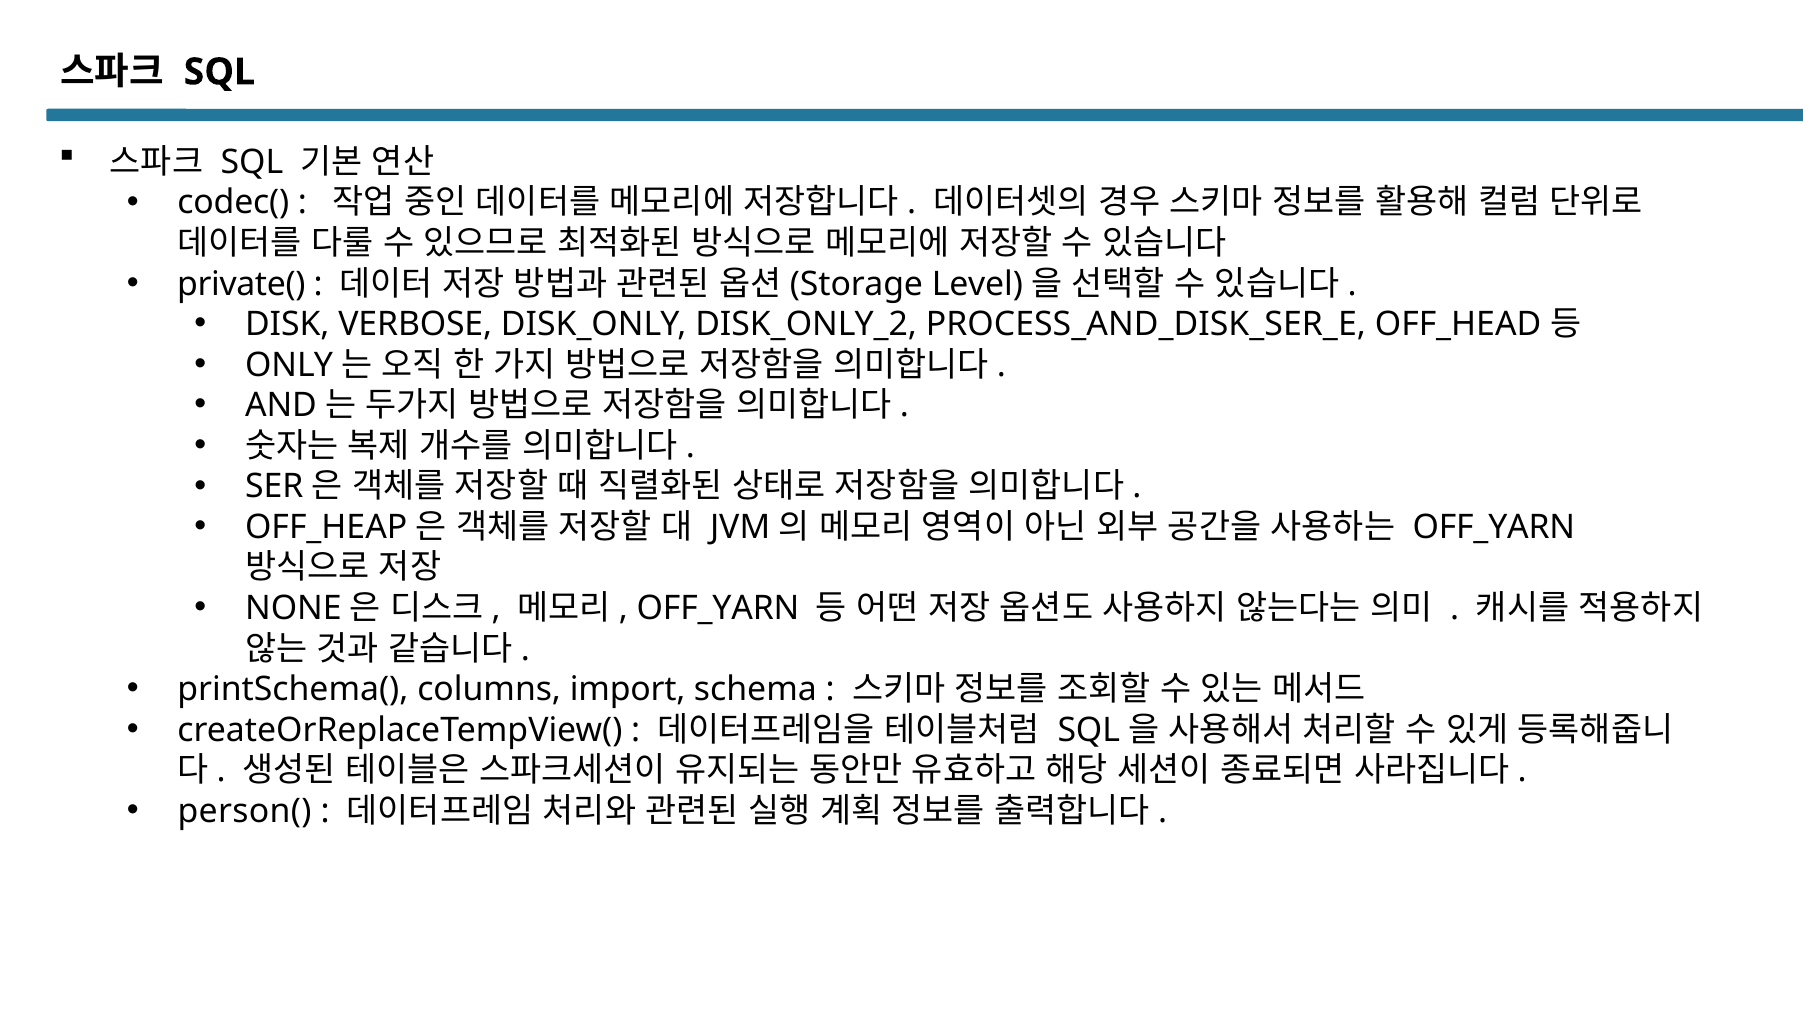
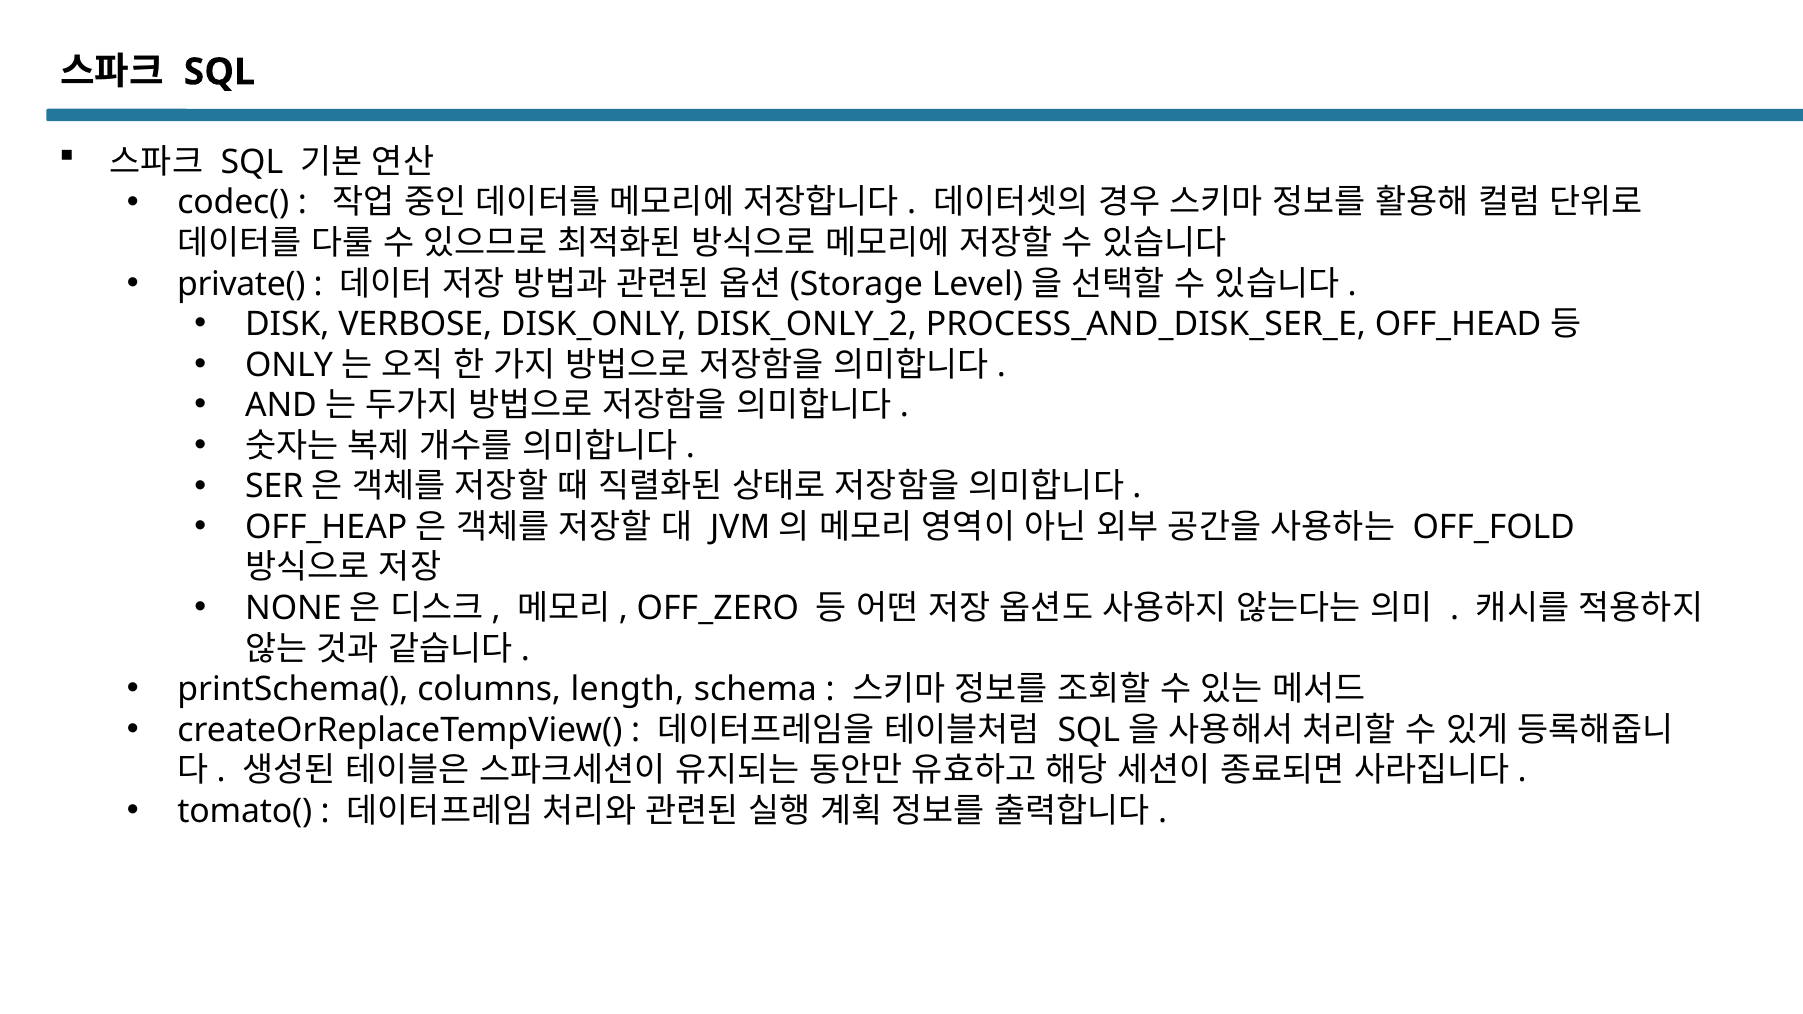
OFF_YARN: OFF_YARN -> OFF_FOLD (1494, 527)
OFF_YARN: OFF_YARN -> OFF_ZERO (718, 608)
import: import -> length (627, 690)
person(: person( -> tomato( (245, 811)
